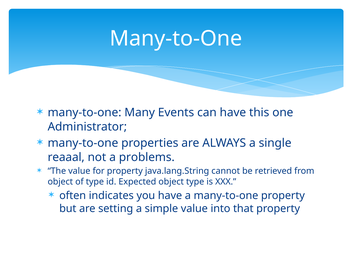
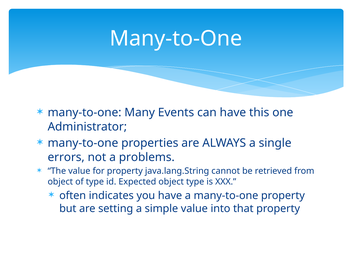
reaaal: reaaal -> errors (66, 157)
